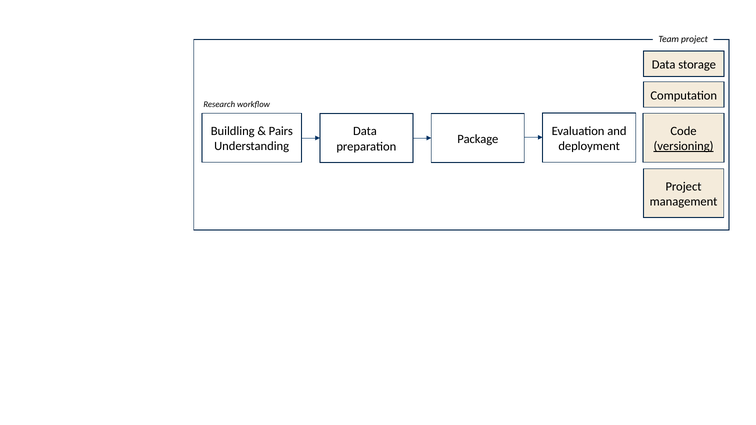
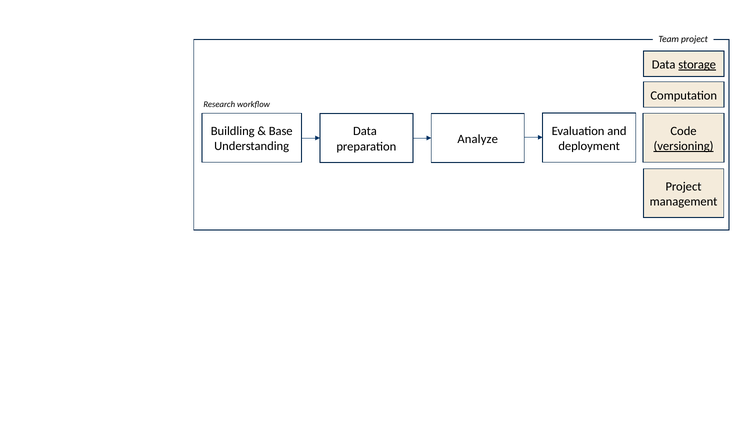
storage underline: none -> present (697, 65)
Pairs: Pairs -> Base (281, 131)
Package: Package -> Analyze (478, 139)
